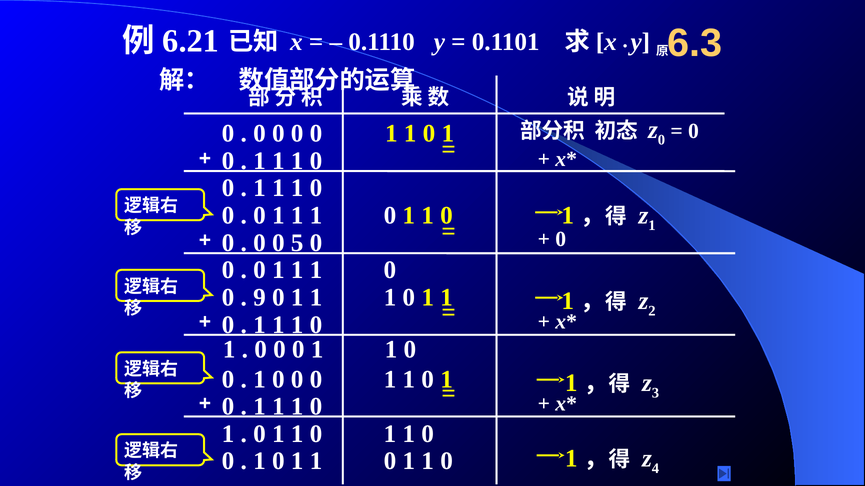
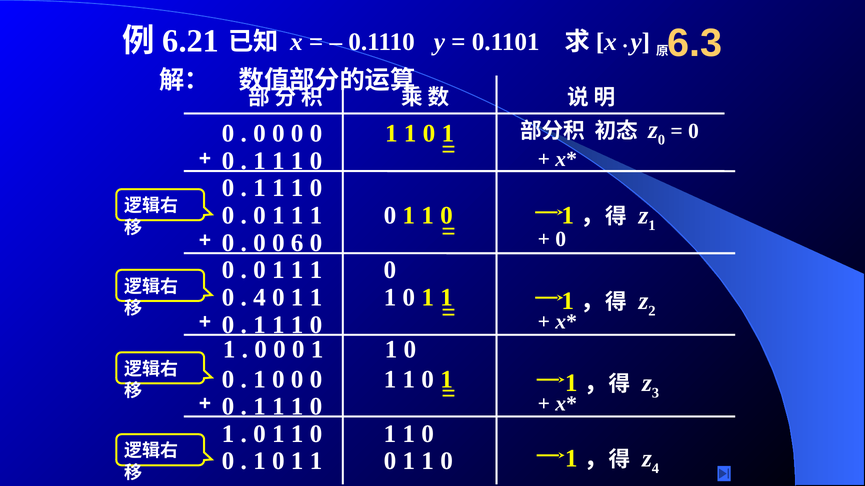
5: 5 -> 6 (297, 243)
9: 9 -> 4 (259, 298)
